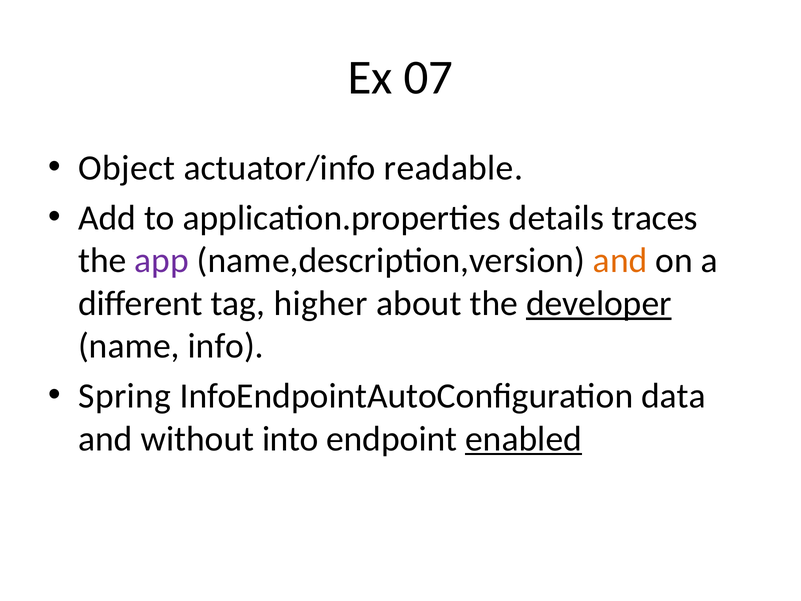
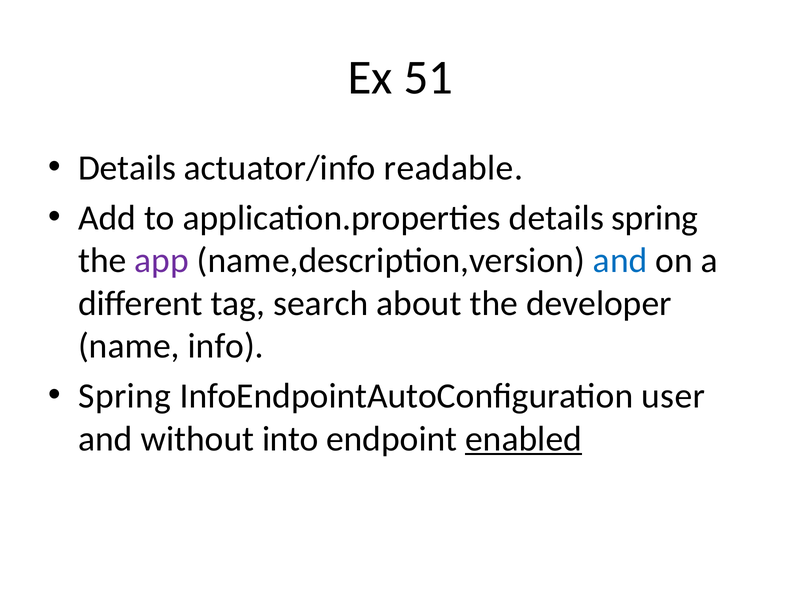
07: 07 -> 51 (428, 78)
Object: Object -> Details (127, 168)
details traces: traces -> spring (655, 218)
and colour: orange -> blue (620, 261)
higher: higher -> search (321, 303)
developer underline: present -> none (599, 303)
data: data -> user (673, 396)
